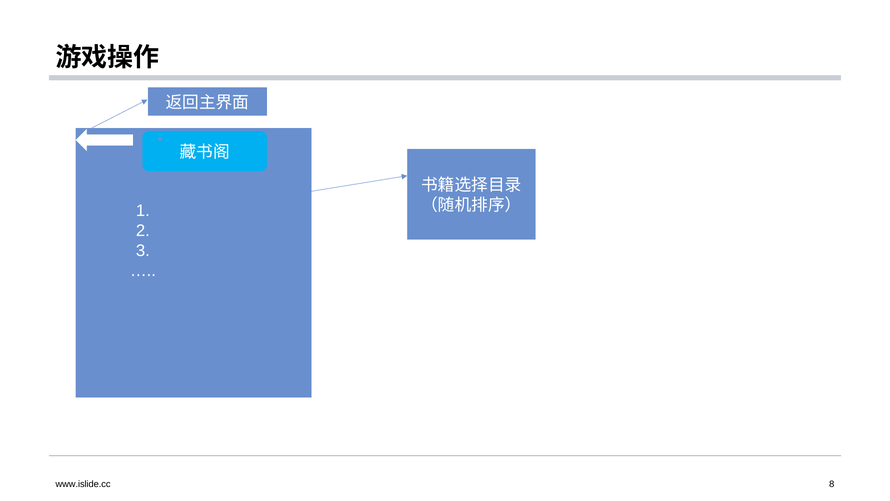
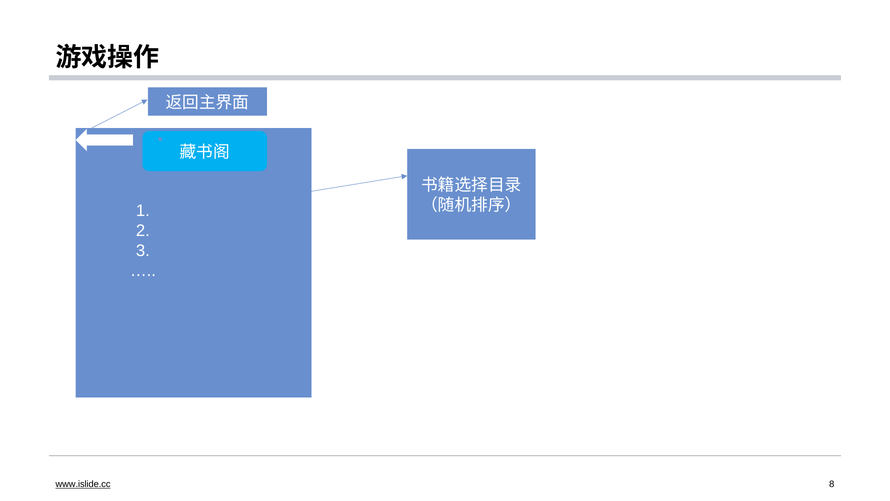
www.islide.cc underline: none -> present (83, 484)
